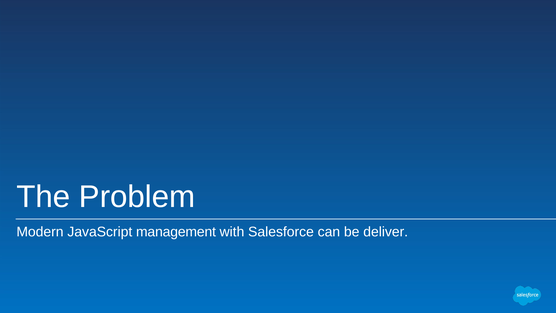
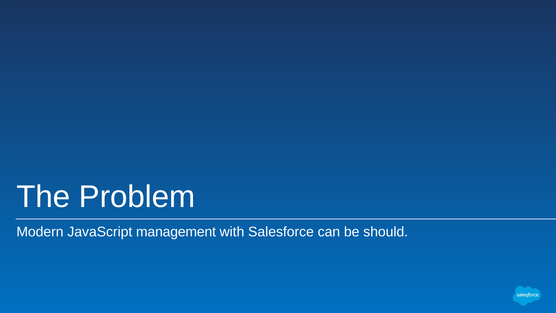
deliver: deliver -> should (386, 232)
